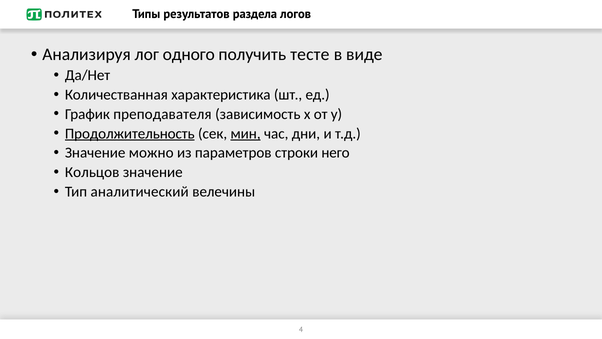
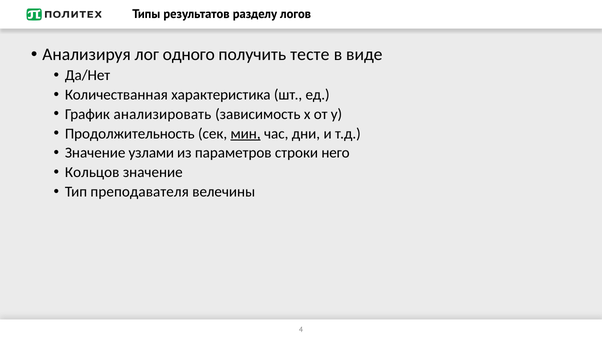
раздела: раздела -> разделу (255, 14)
преподавателя: преподавателя -> анализировать (162, 114)
Продолжительность underline: present -> none (130, 133)
можно: можно -> узлами (151, 153)
аналитический: аналитический -> преподавателя (140, 192)
